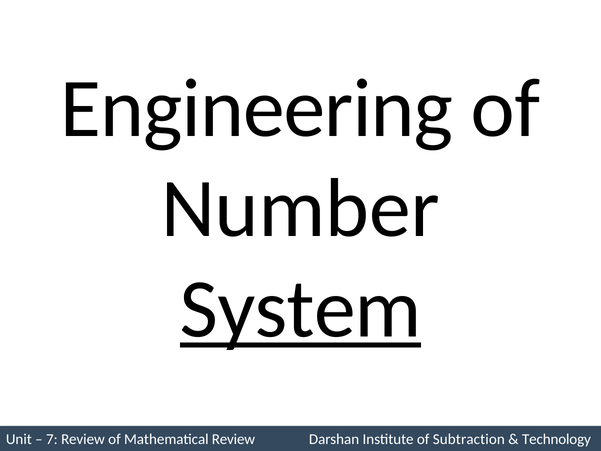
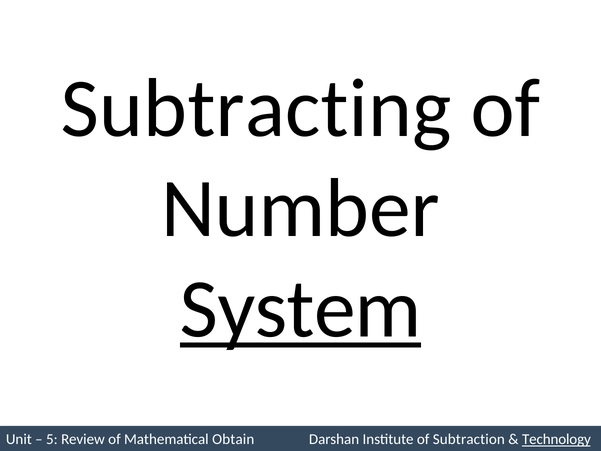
Engineering: Engineering -> Subtracting (256, 108)
7: 7 -> 5 (52, 439)
Mathematical Review: Review -> Obtain (233, 439)
Technology underline: none -> present (556, 439)
